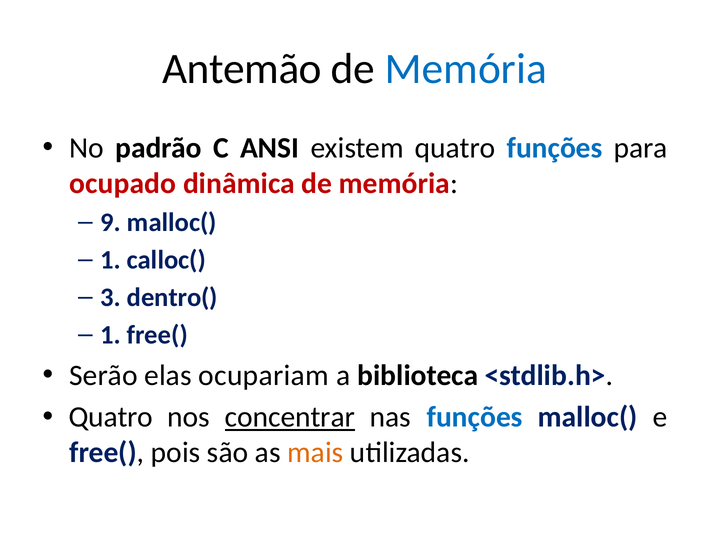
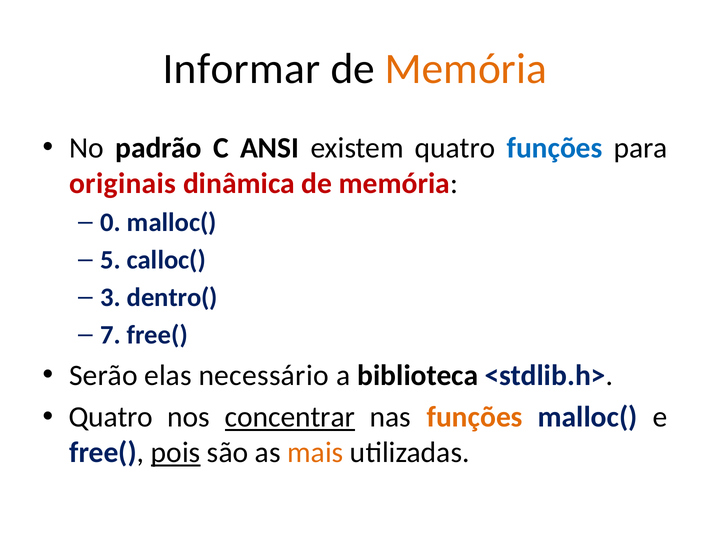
Antemão: Antemão -> Informar (242, 69)
Memória colour: blue -> orange (466, 69)
ocupado: ocupado -> originais (123, 183)
9: 9 -> 0 (111, 222)
1: 1 -> 5 (111, 260)
1: 1 -> 7 (111, 335)
ocupariam: ocupariam -> necessário (264, 375)
funções colour: blue -> orange (475, 417)
pois underline: none -> present (176, 452)
